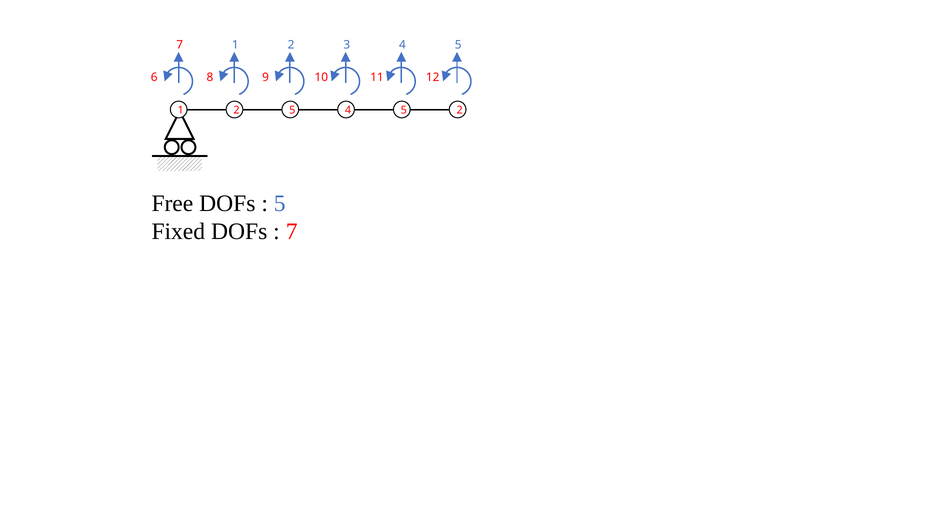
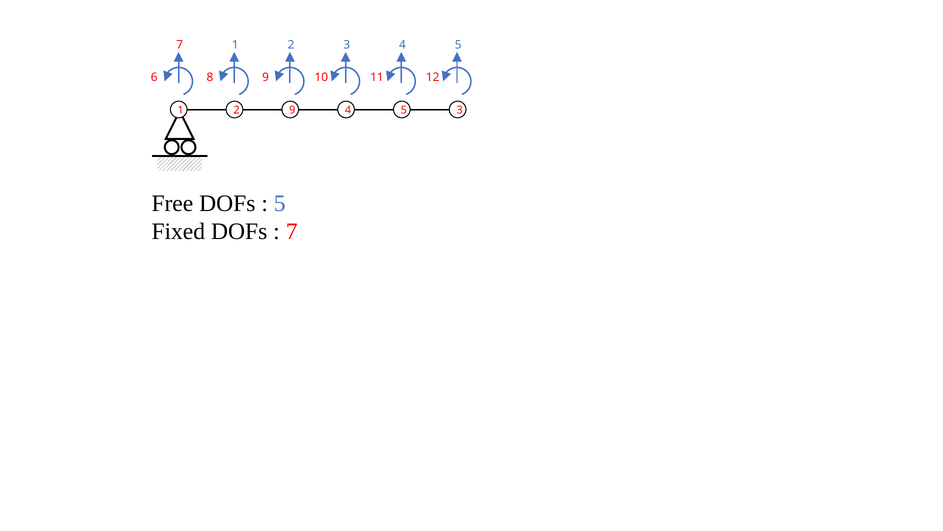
5: 5 -> 9 (292, 110)
1 2: 2 -> 3 (460, 110)
